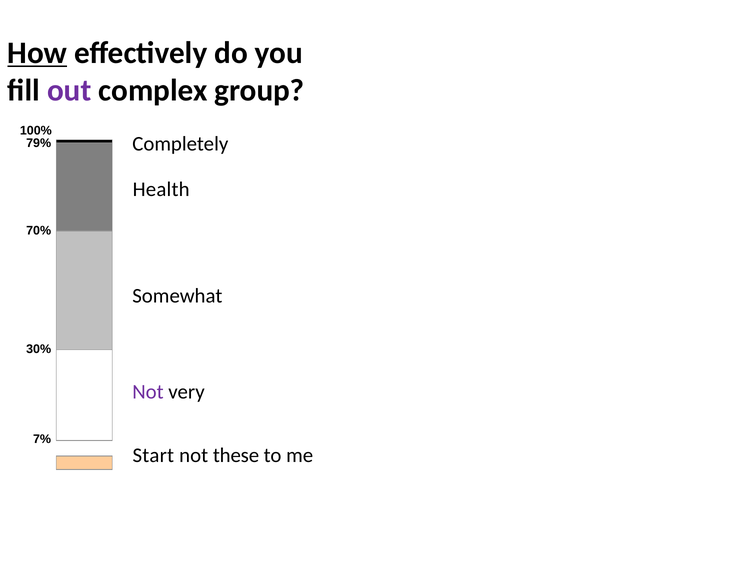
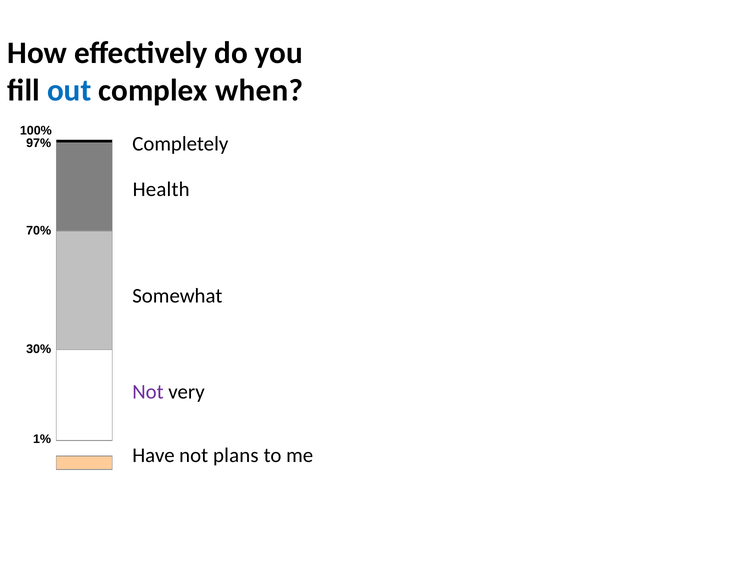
How underline: present -> none (37, 53)
out colour: purple -> blue (69, 90)
group: group -> when (259, 90)
79%: 79% -> 97% (39, 143)
7%: 7% -> 1% (42, 439)
Start: Start -> Have (153, 455)
these: these -> plans (236, 455)
